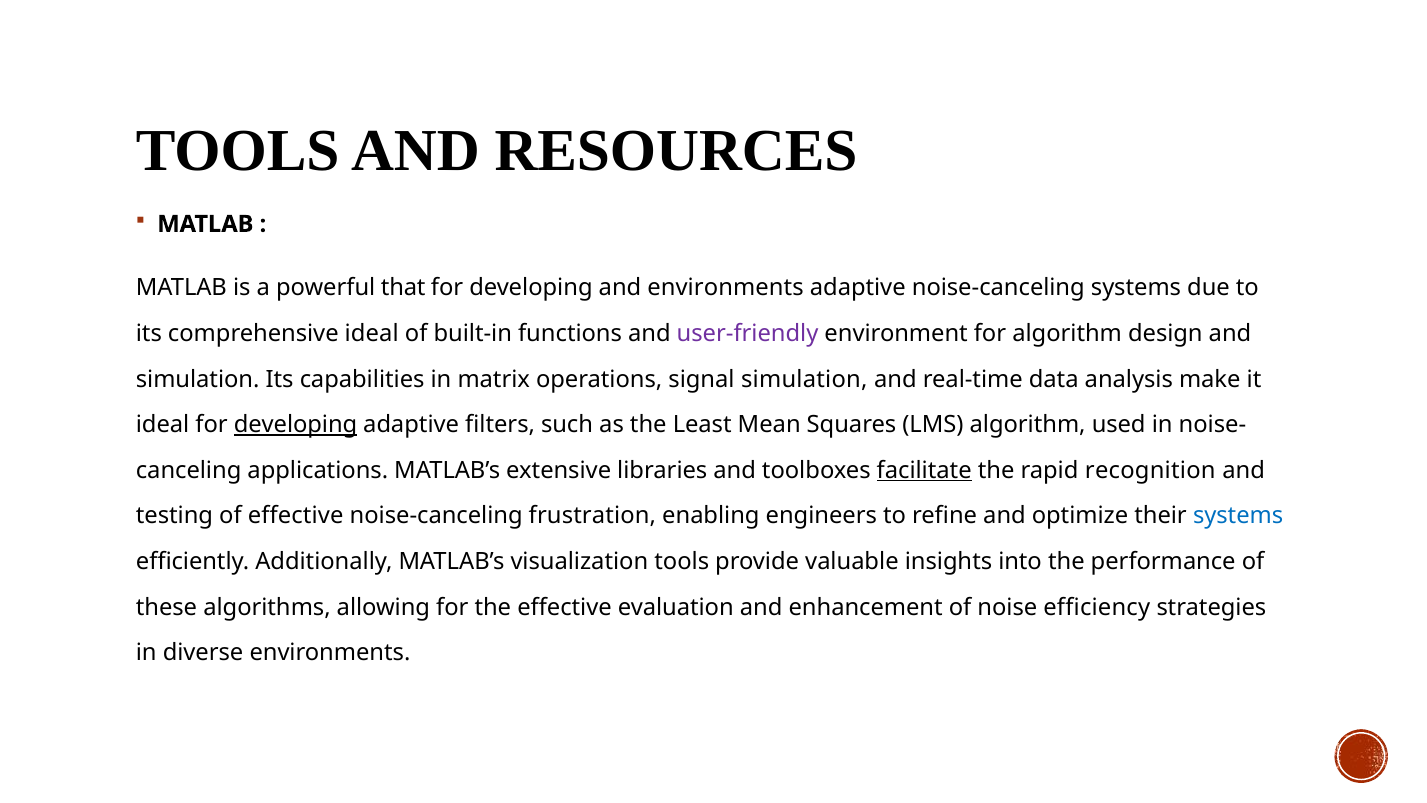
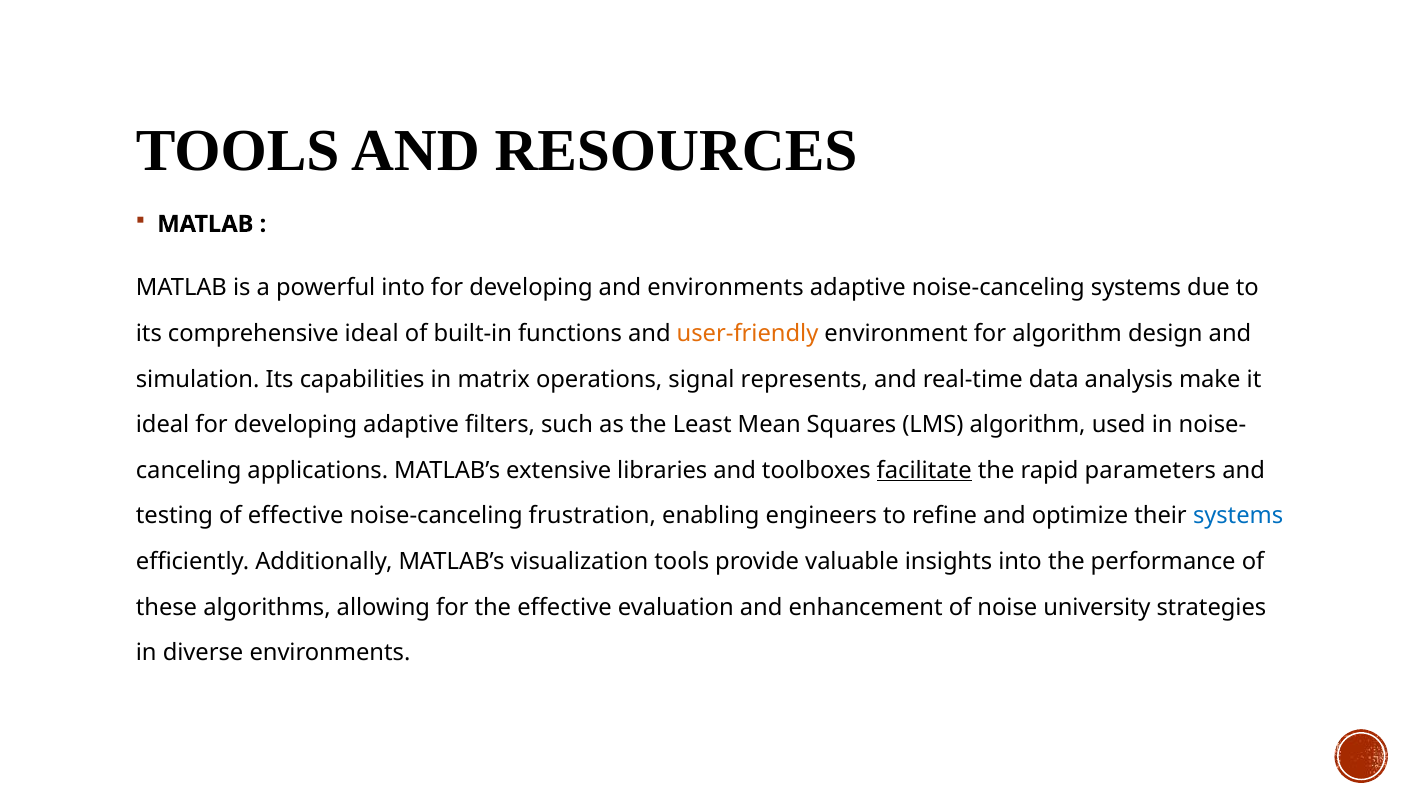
powerful that: that -> into (403, 288)
user-friendly colour: purple -> orange (748, 333)
signal simulation: simulation -> represents (804, 379)
developing underline: present -> none (296, 425)
recognition: recognition -> parameters (1150, 470)
efficiency: efficiency -> university (1097, 607)
